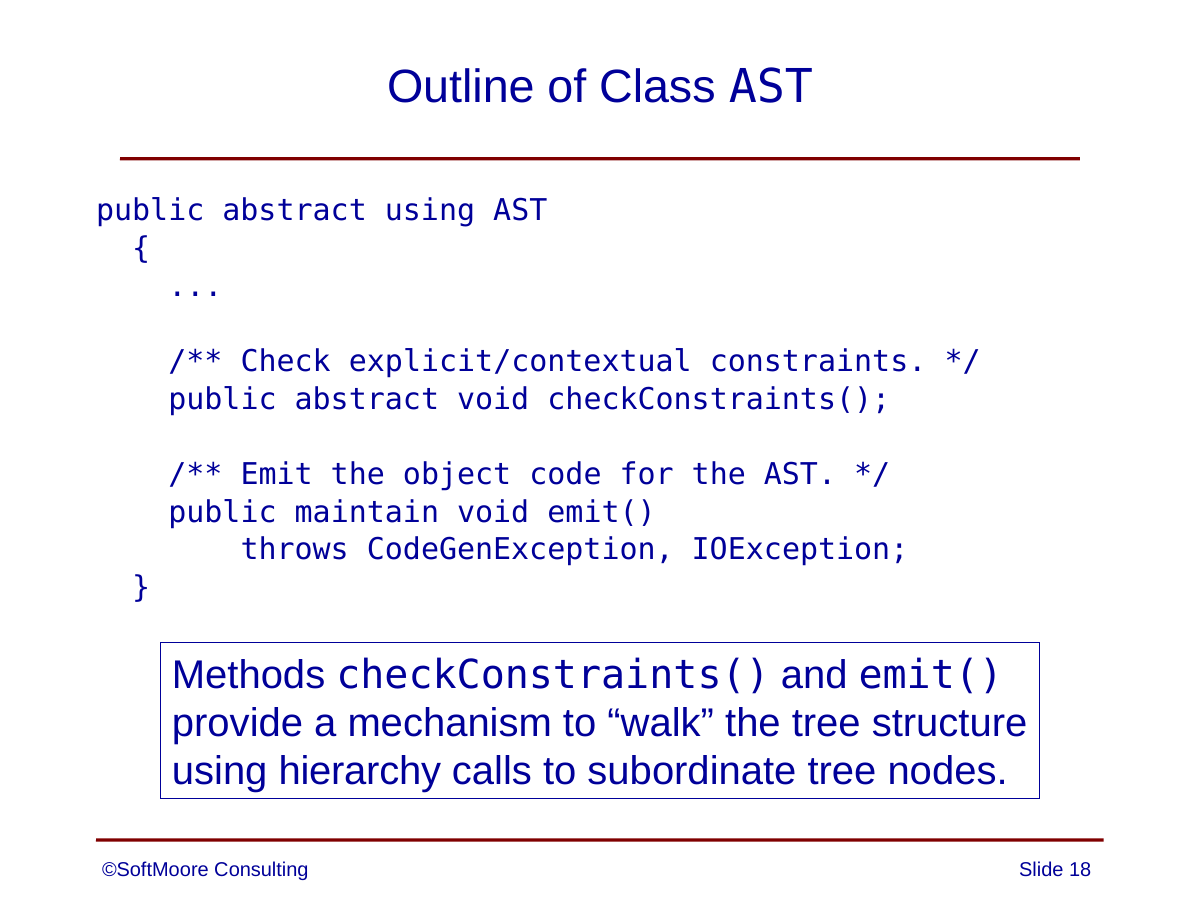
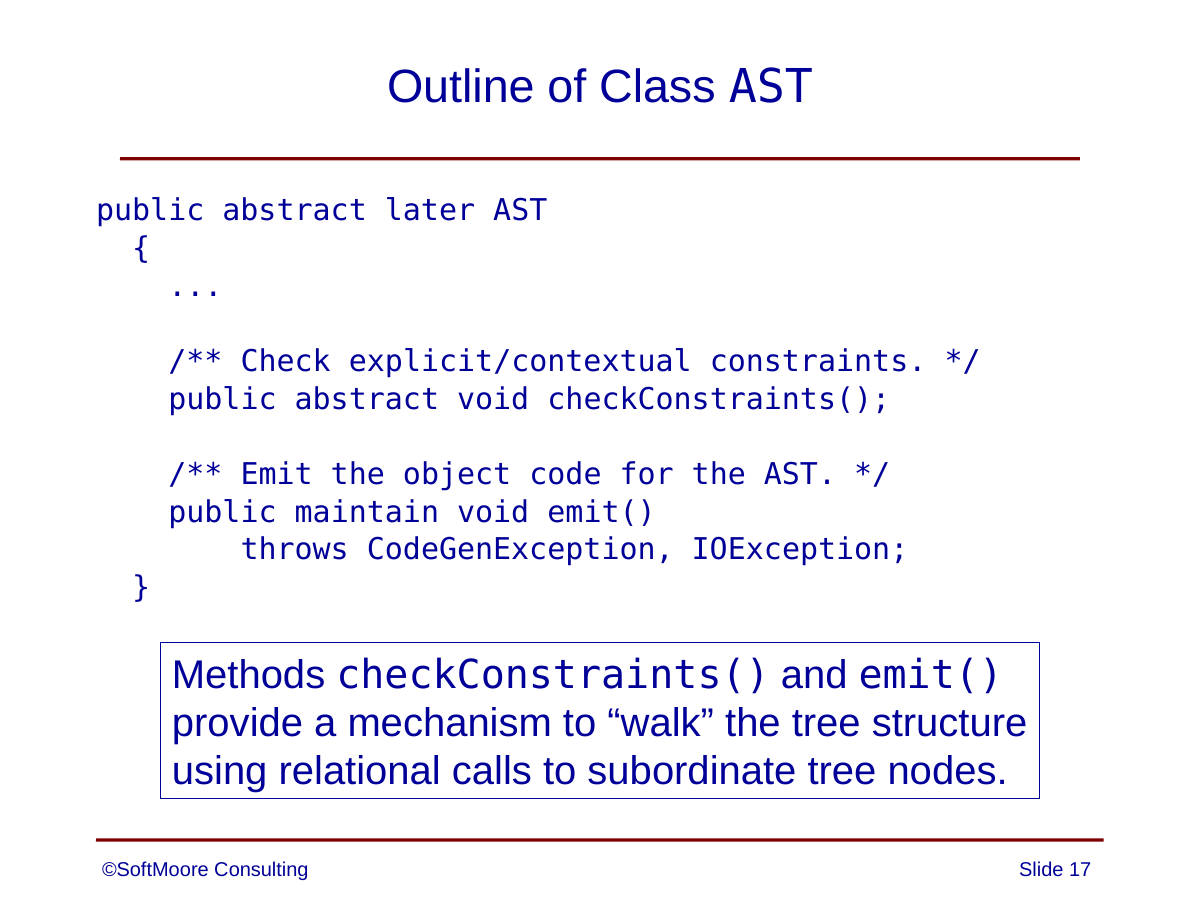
abstract using: using -> later (430, 211)
hierarchy: hierarchy -> relational (360, 771)
18: 18 -> 17 (1080, 869)
